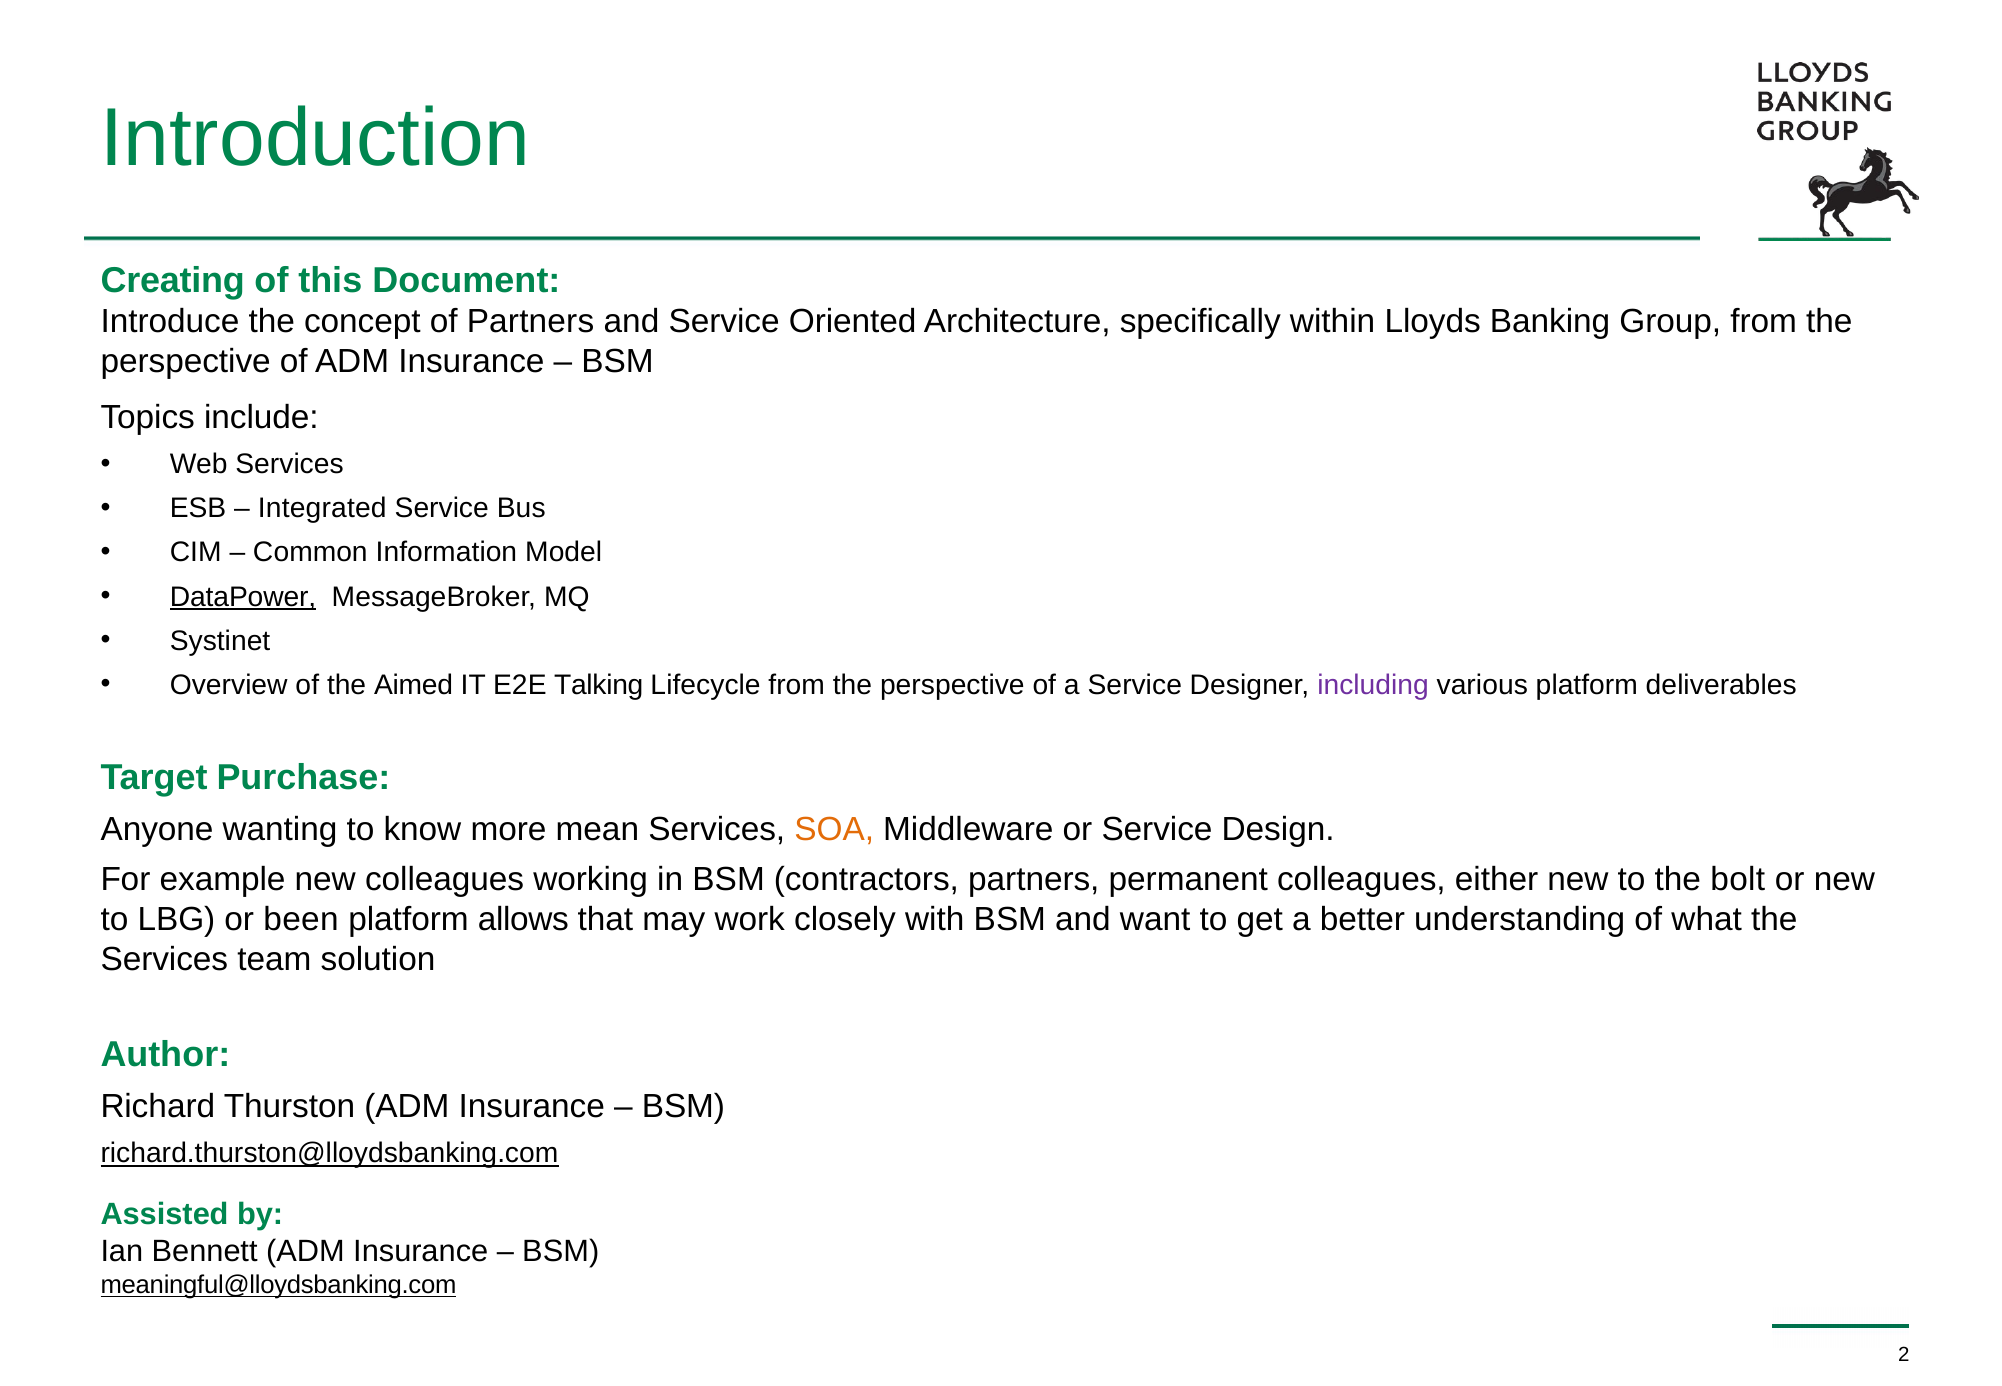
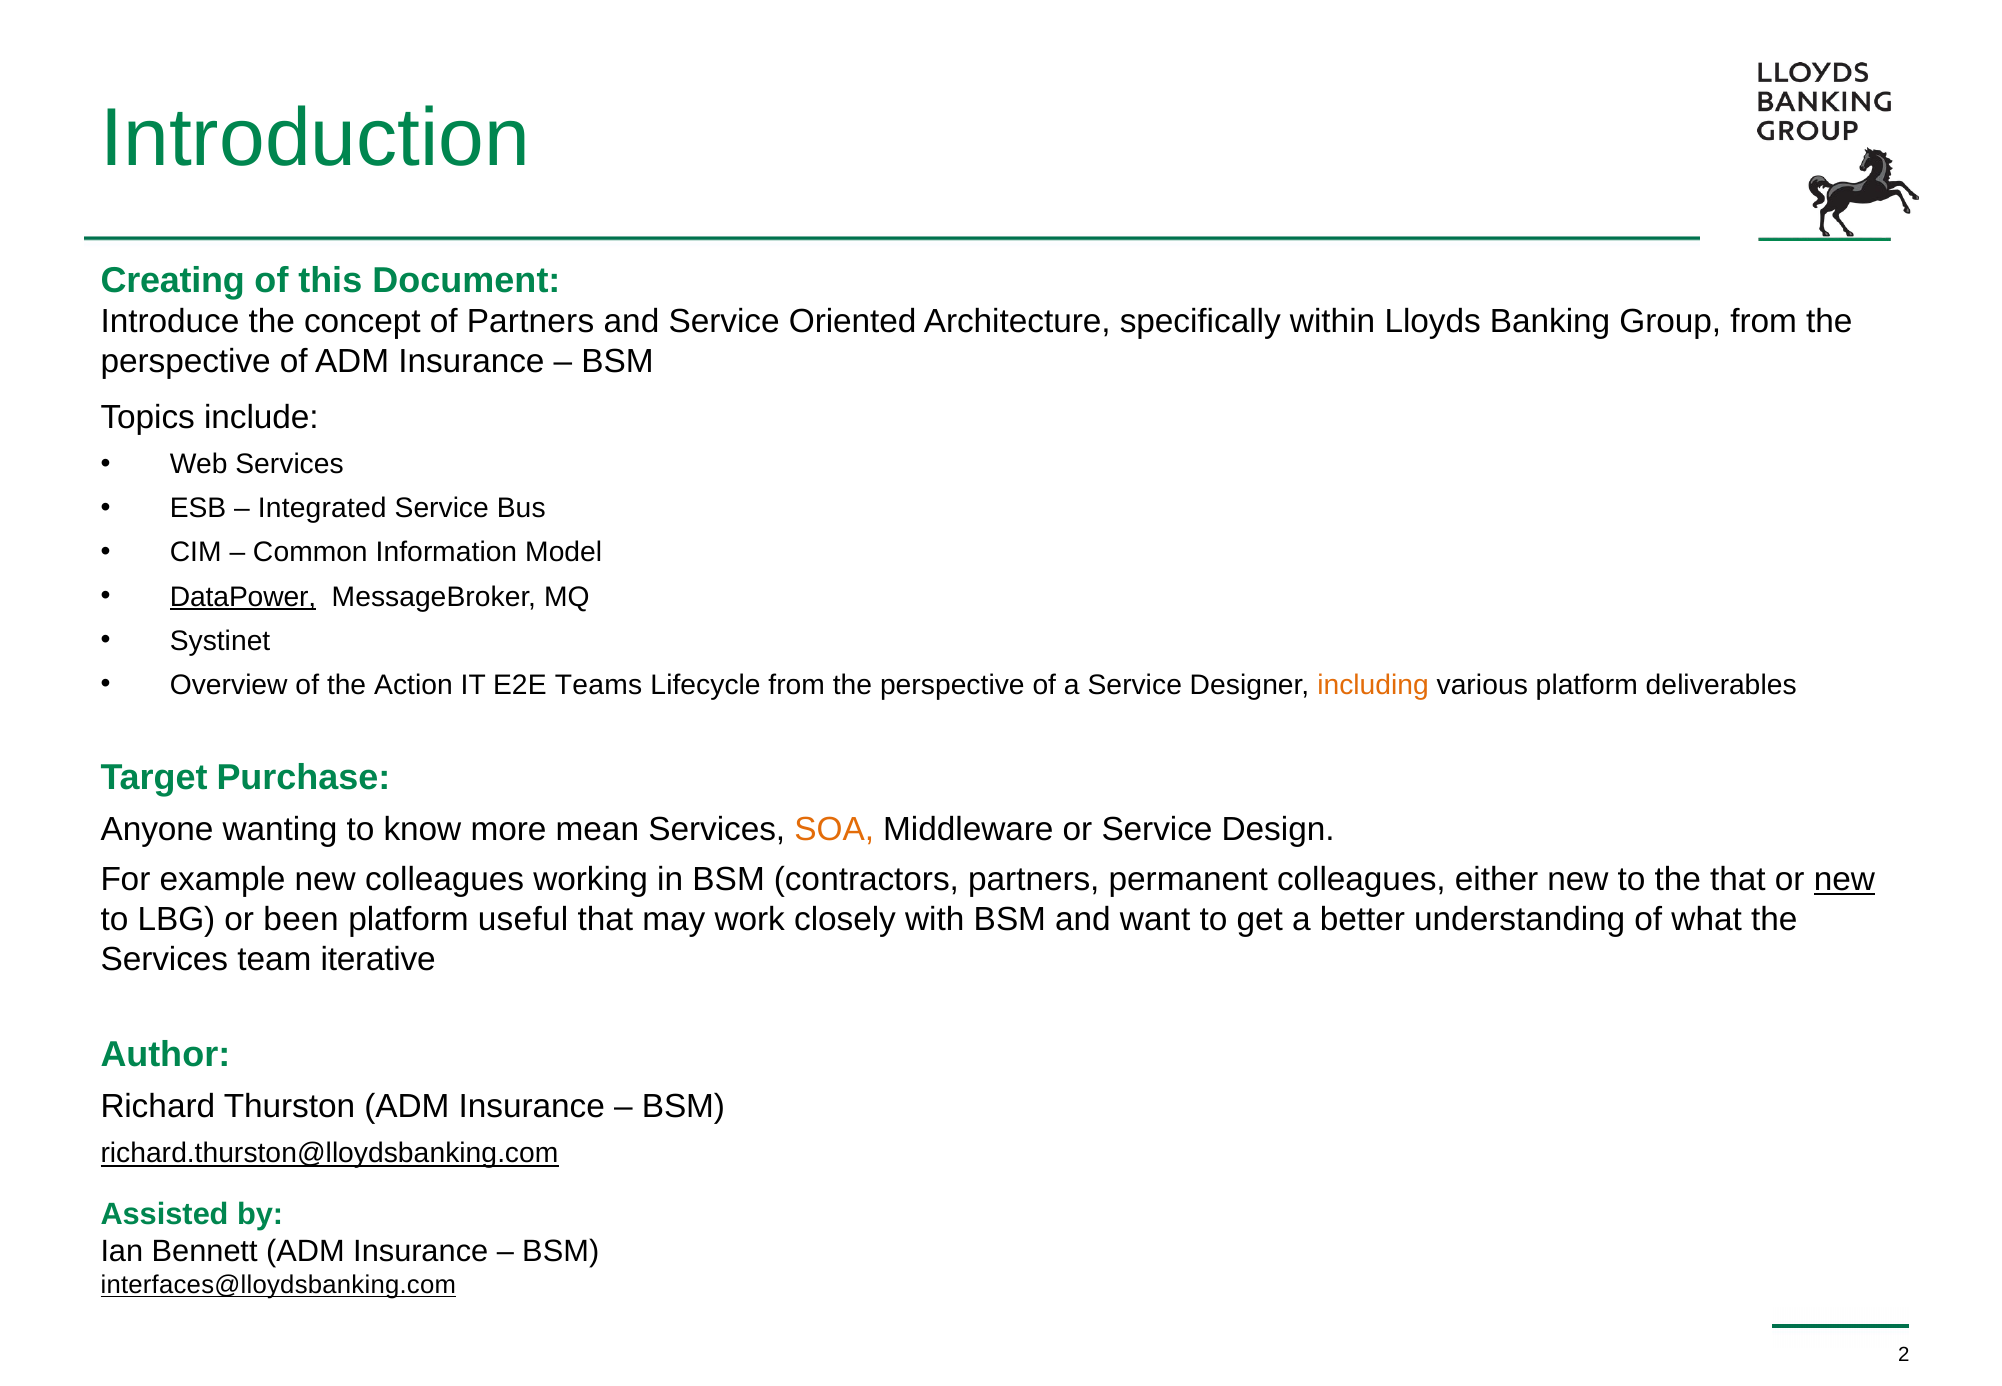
Aimed: Aimed -> Action (413, 685)
Talking: Talking -> Teams (598, 685)
including colour: purple -> orange (1373, 685)
the bolt: bolt -> that (1738, 880)
new underline: none -> present (1844, 880)
allows: allows -> useful (523, 920)
solution: solution -> iterative (378, 960)
meaningful@lloydsbanking.com: meaningful@lloydsbanking.com -> interfaces@lloydsbanking.com (278, 1285)
